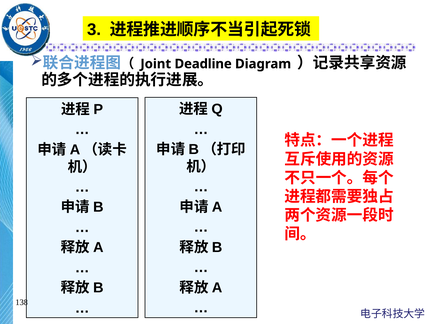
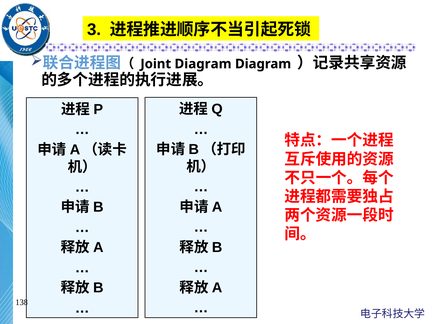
Joint Deadline: Deadline -> Diagram (203, 64)
